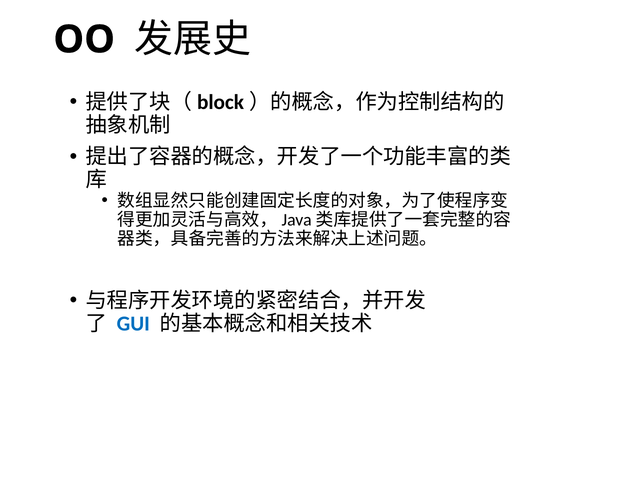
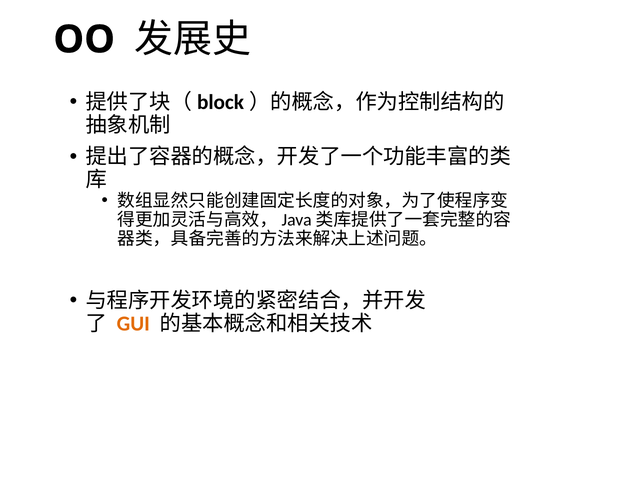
GUI colour: blue -> orange (133, 324)
